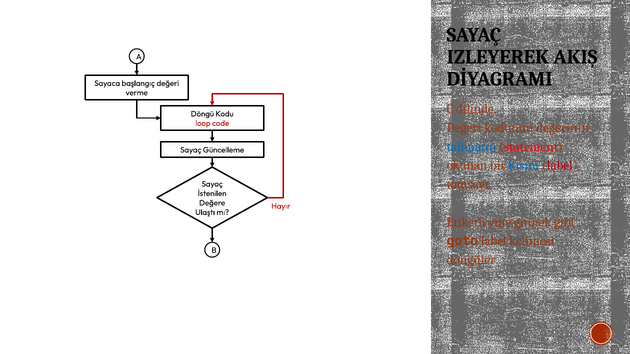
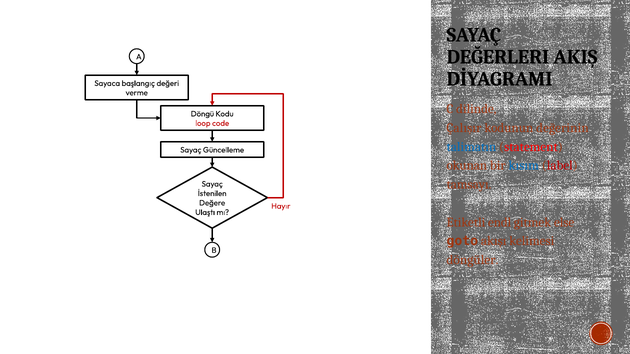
IZLEYEREK: IZLEYEREK -> DEĞERLERI (498, 57)
Değeri: Değeri -> Çalışır (464, 128)
yine: yine -> endl (500, 223)
gibi: gibi -> else (564, 223)
goto label: label -> akışı (494, 241)
